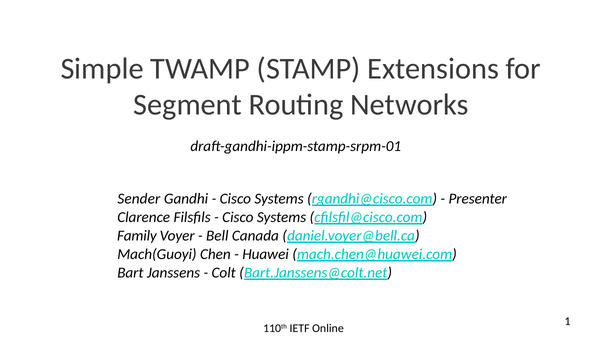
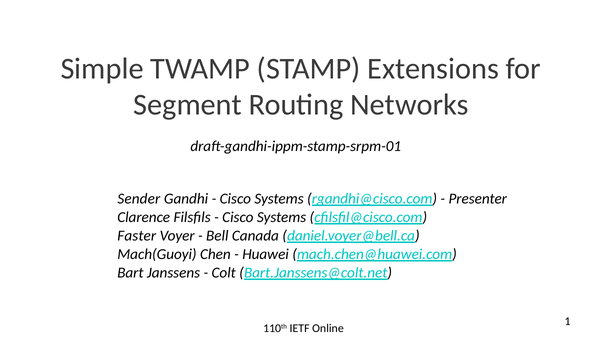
Family: Family -> Faster (137, 236)
